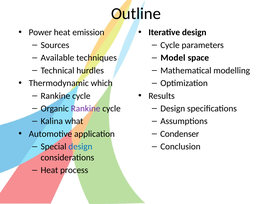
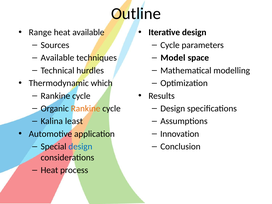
Power: Power -> Range (40, 32)
heat emission: emission -> available (88, 32)
Rankine colour: purple -> orange (86, 109)
what: what -> least (74, 121)
Condenser: Condenser -> Innovation (180, 134)
